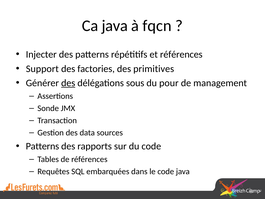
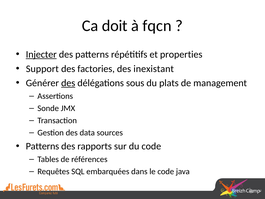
Ca java: java -> doit (115, 26)
Injecter underline: none -> present (41, 54)
et références: références -> properties (181, 54)
primitives: primitives -> inexistant (154, 69)
pour: pour -> plats (169, 83)
